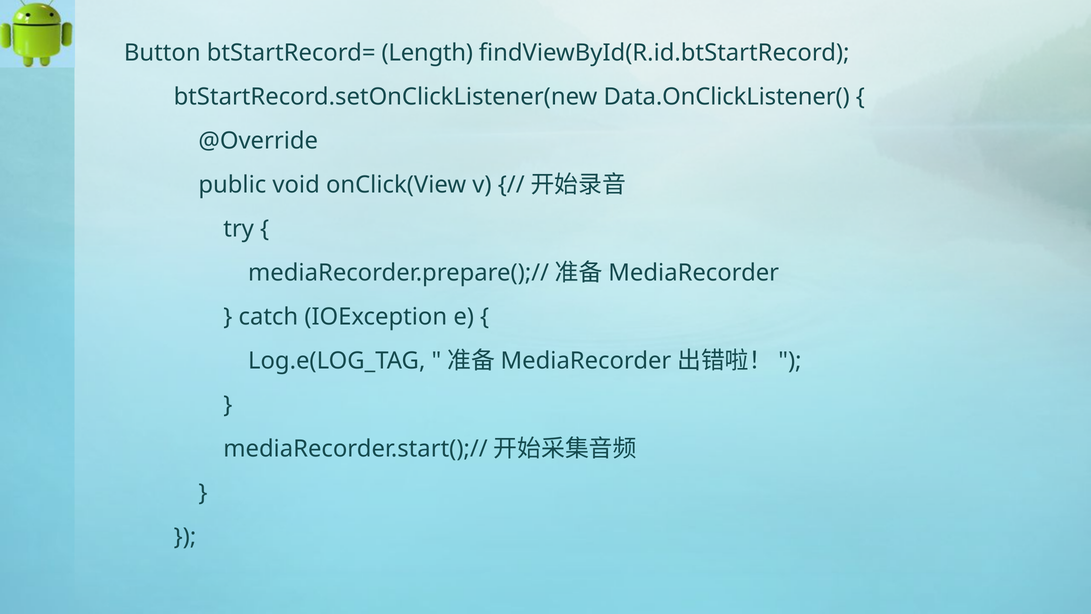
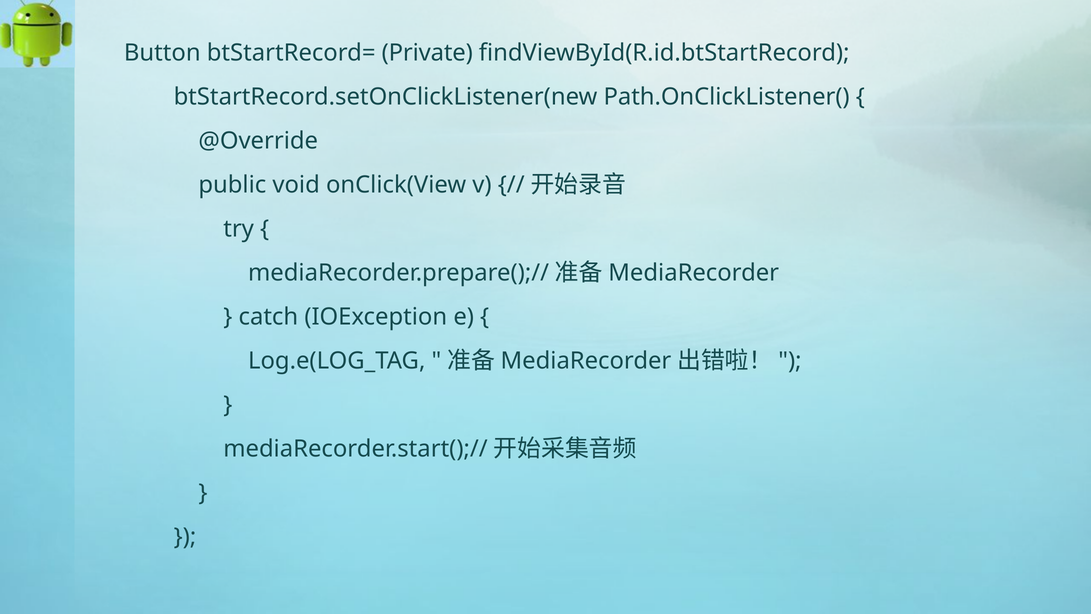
Length: Length -> Private (427, 53)
Data.OnClickListener(: Data.OnClickListener( -> Path.OnClickListener( (727, 97)
